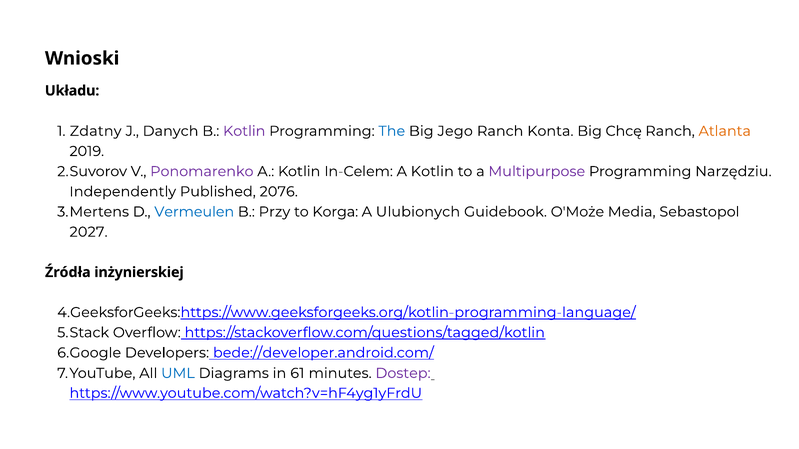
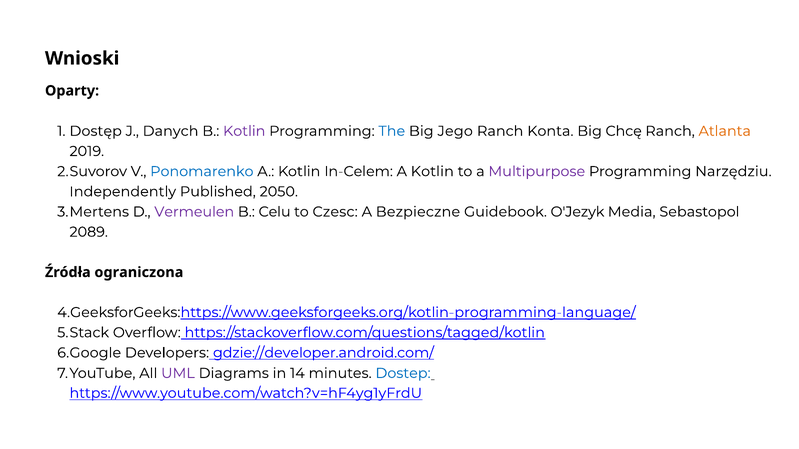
Układu: Układu -> Oparty (72, 91)
Zdatny: Zdatny -> Dostęp (96, 131)
Ponomarenko colour: purple -> blue (202, 172)
2076: 2076 -> 2050 (279, 192)
Vermeulen colour: blue -> purple (194, 212)
Przy: Przy -> Celu (275, 212)
Korga: Korga -> Czesc (335, 212)
Ulubionych: Ulubionych -> Bezpieczne (418, 212)
O'Może: O'Może -> O'Jezyk (577, 212)
2027: 2027 -> 2089 (89, 232)
inżynierskiej: inżynierskiej -> ograniczona (139, 273)
bede://developer.android.com/: bede://developer.android.com/ -> gdzie://developer.android.com/ (323, 353)
UML colour: blue -> purple (178, 374)
61: 61 -> 14 (297, 374)
Dostep colour: purple -> blue (403, 374)
